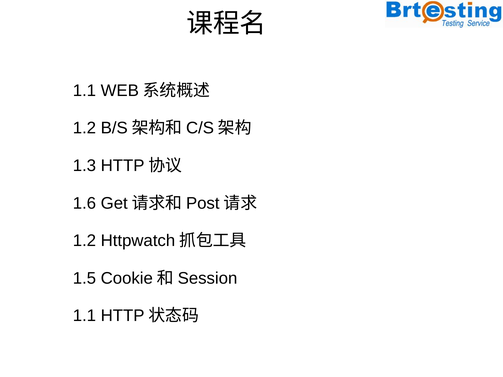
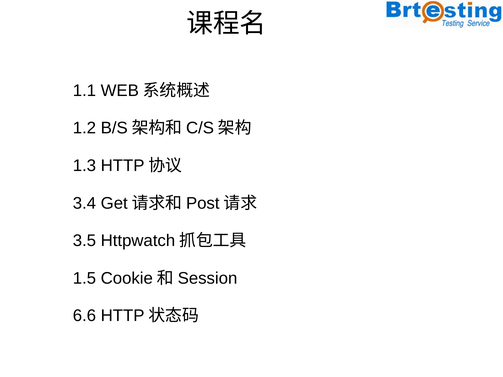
1.6: 1.6 -> 3.4 (84, 203)
1.2: 1.2 -> 3.5 (84, 241)
1.1: 1.1 -> 6.6 (84, 316)
